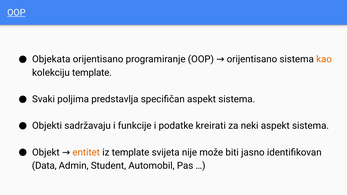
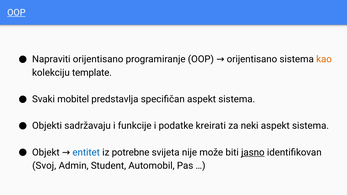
Objekata: Objekata -> Napraviti (51, 59)
poljima: poljima -> mobitel (73, 99)
entitet colour: orange -> blue (86, 153)
iz template: template -> potrebne (131, 153)
jasno underline: none -> present (253, 153)
Data: Data -> Svoj (44, 166)
